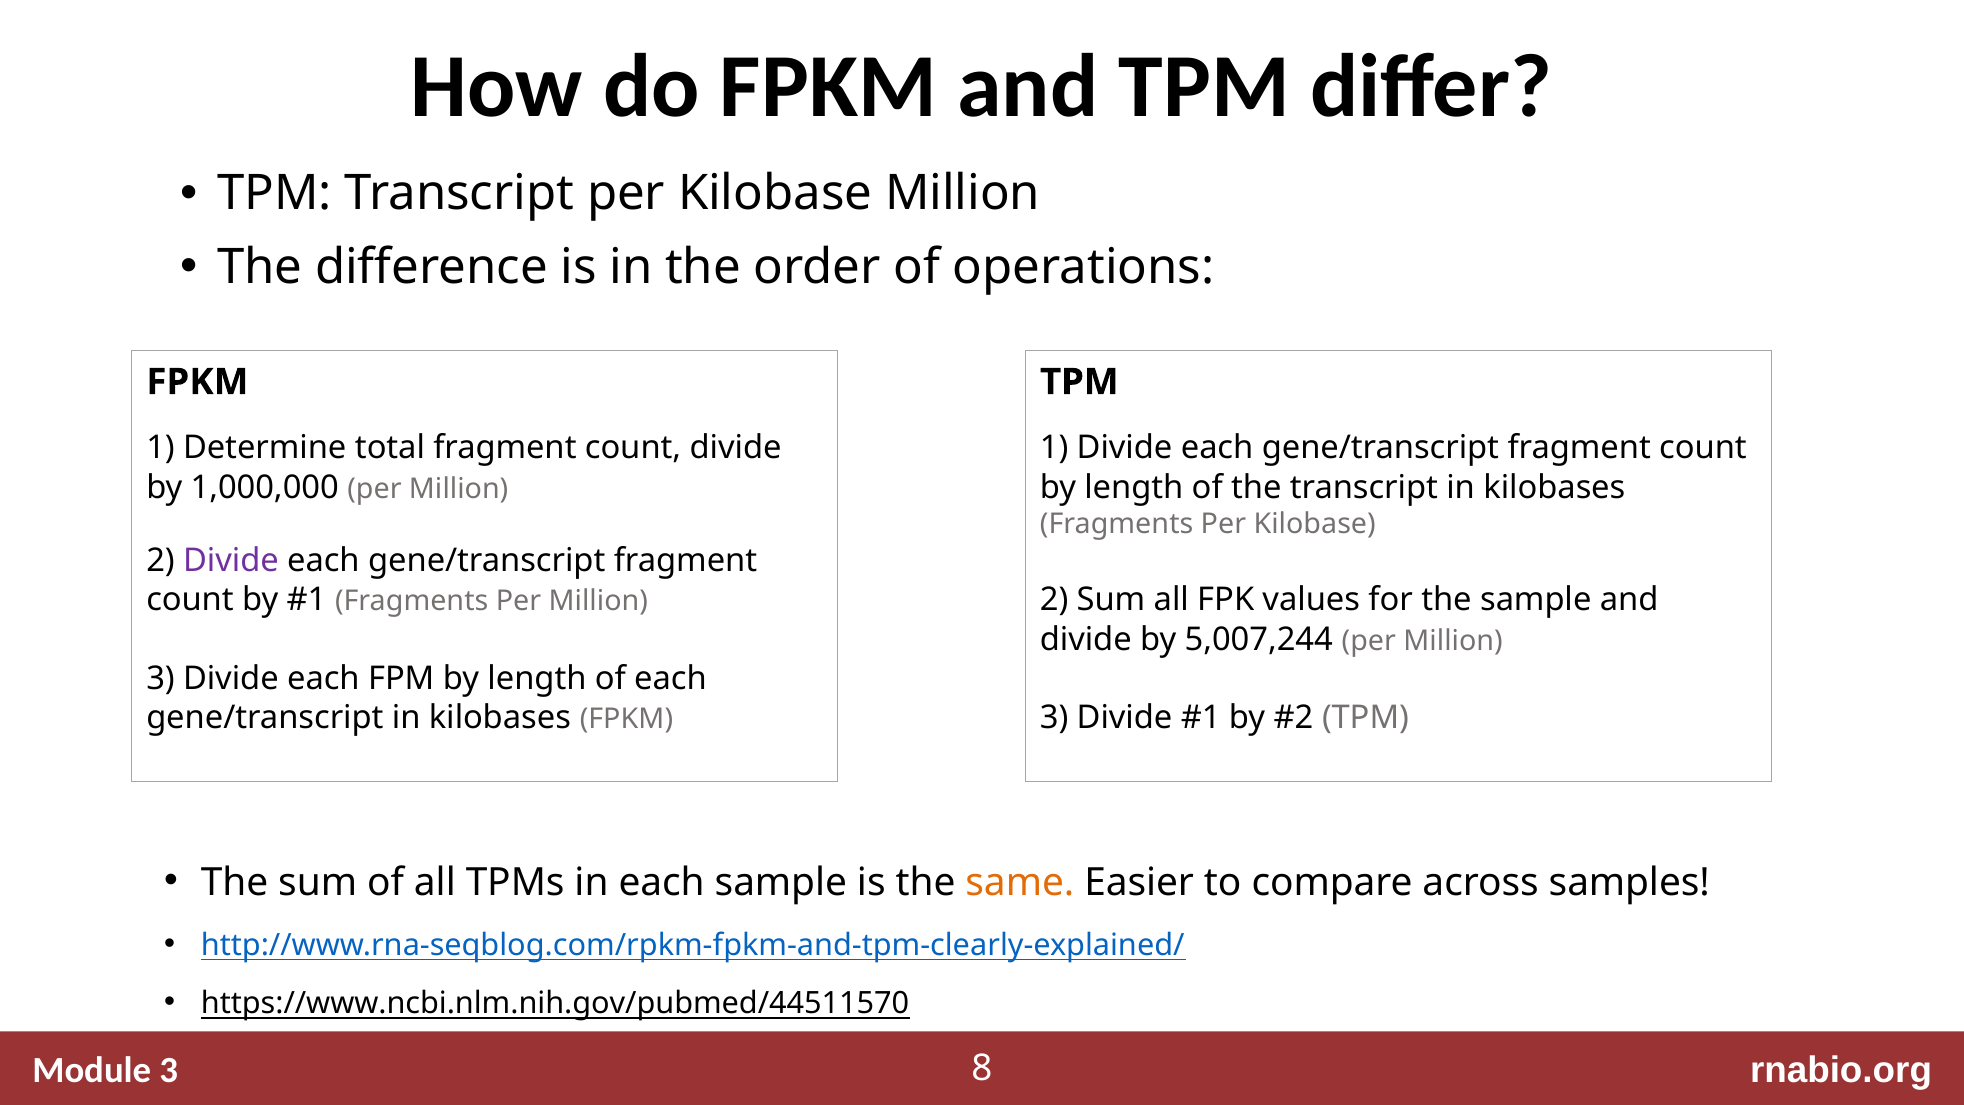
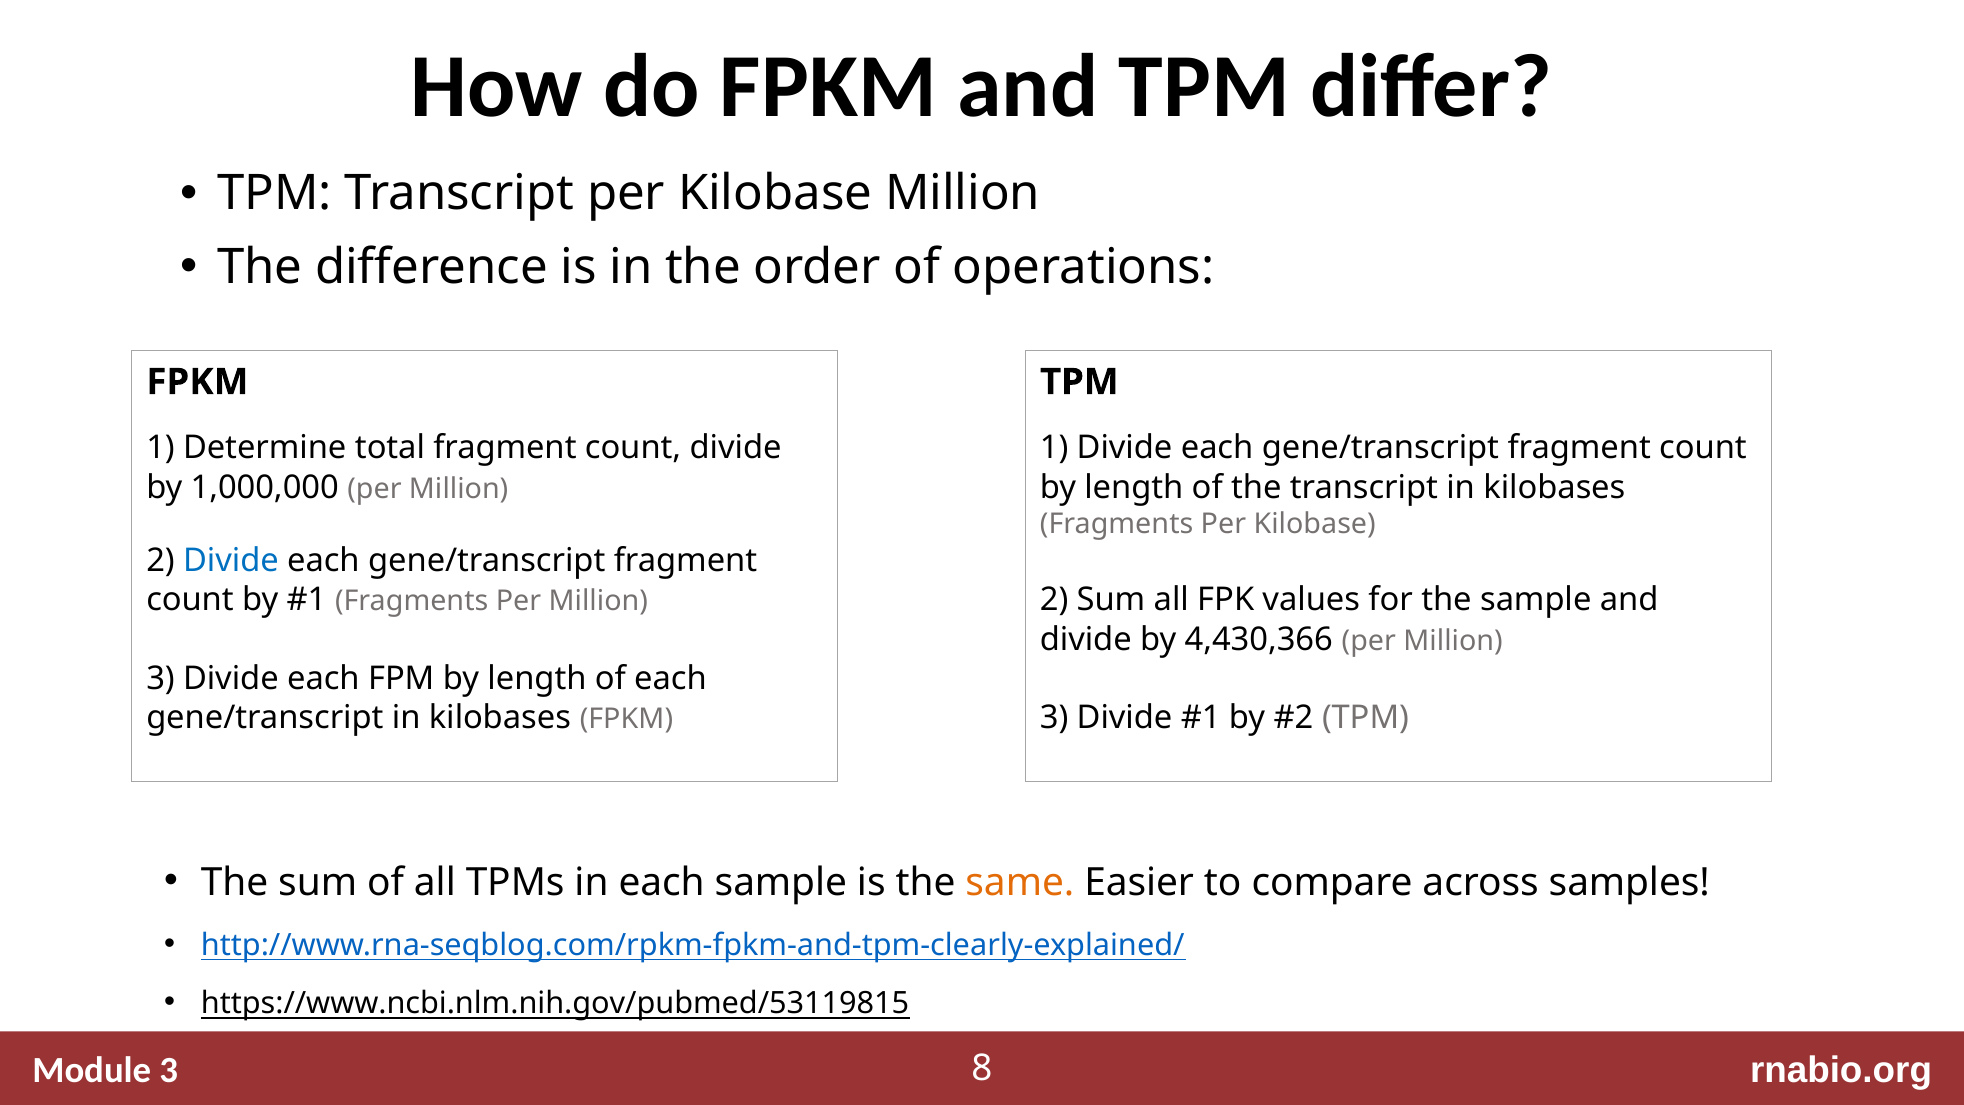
Divide colour: purple -> blue (231, 561)
5,007,244: 5,007,244 -> 4,430,366 (1259, 639)
https://www.ncbi.nlm.nih.gov/pubmed/44511570: https://www.ncbi.nlm.nih.gov/pubmed/44511570 -> https://www.ncbi.nlm.nih.gov/pubmed/53119815 (555, 1004)
